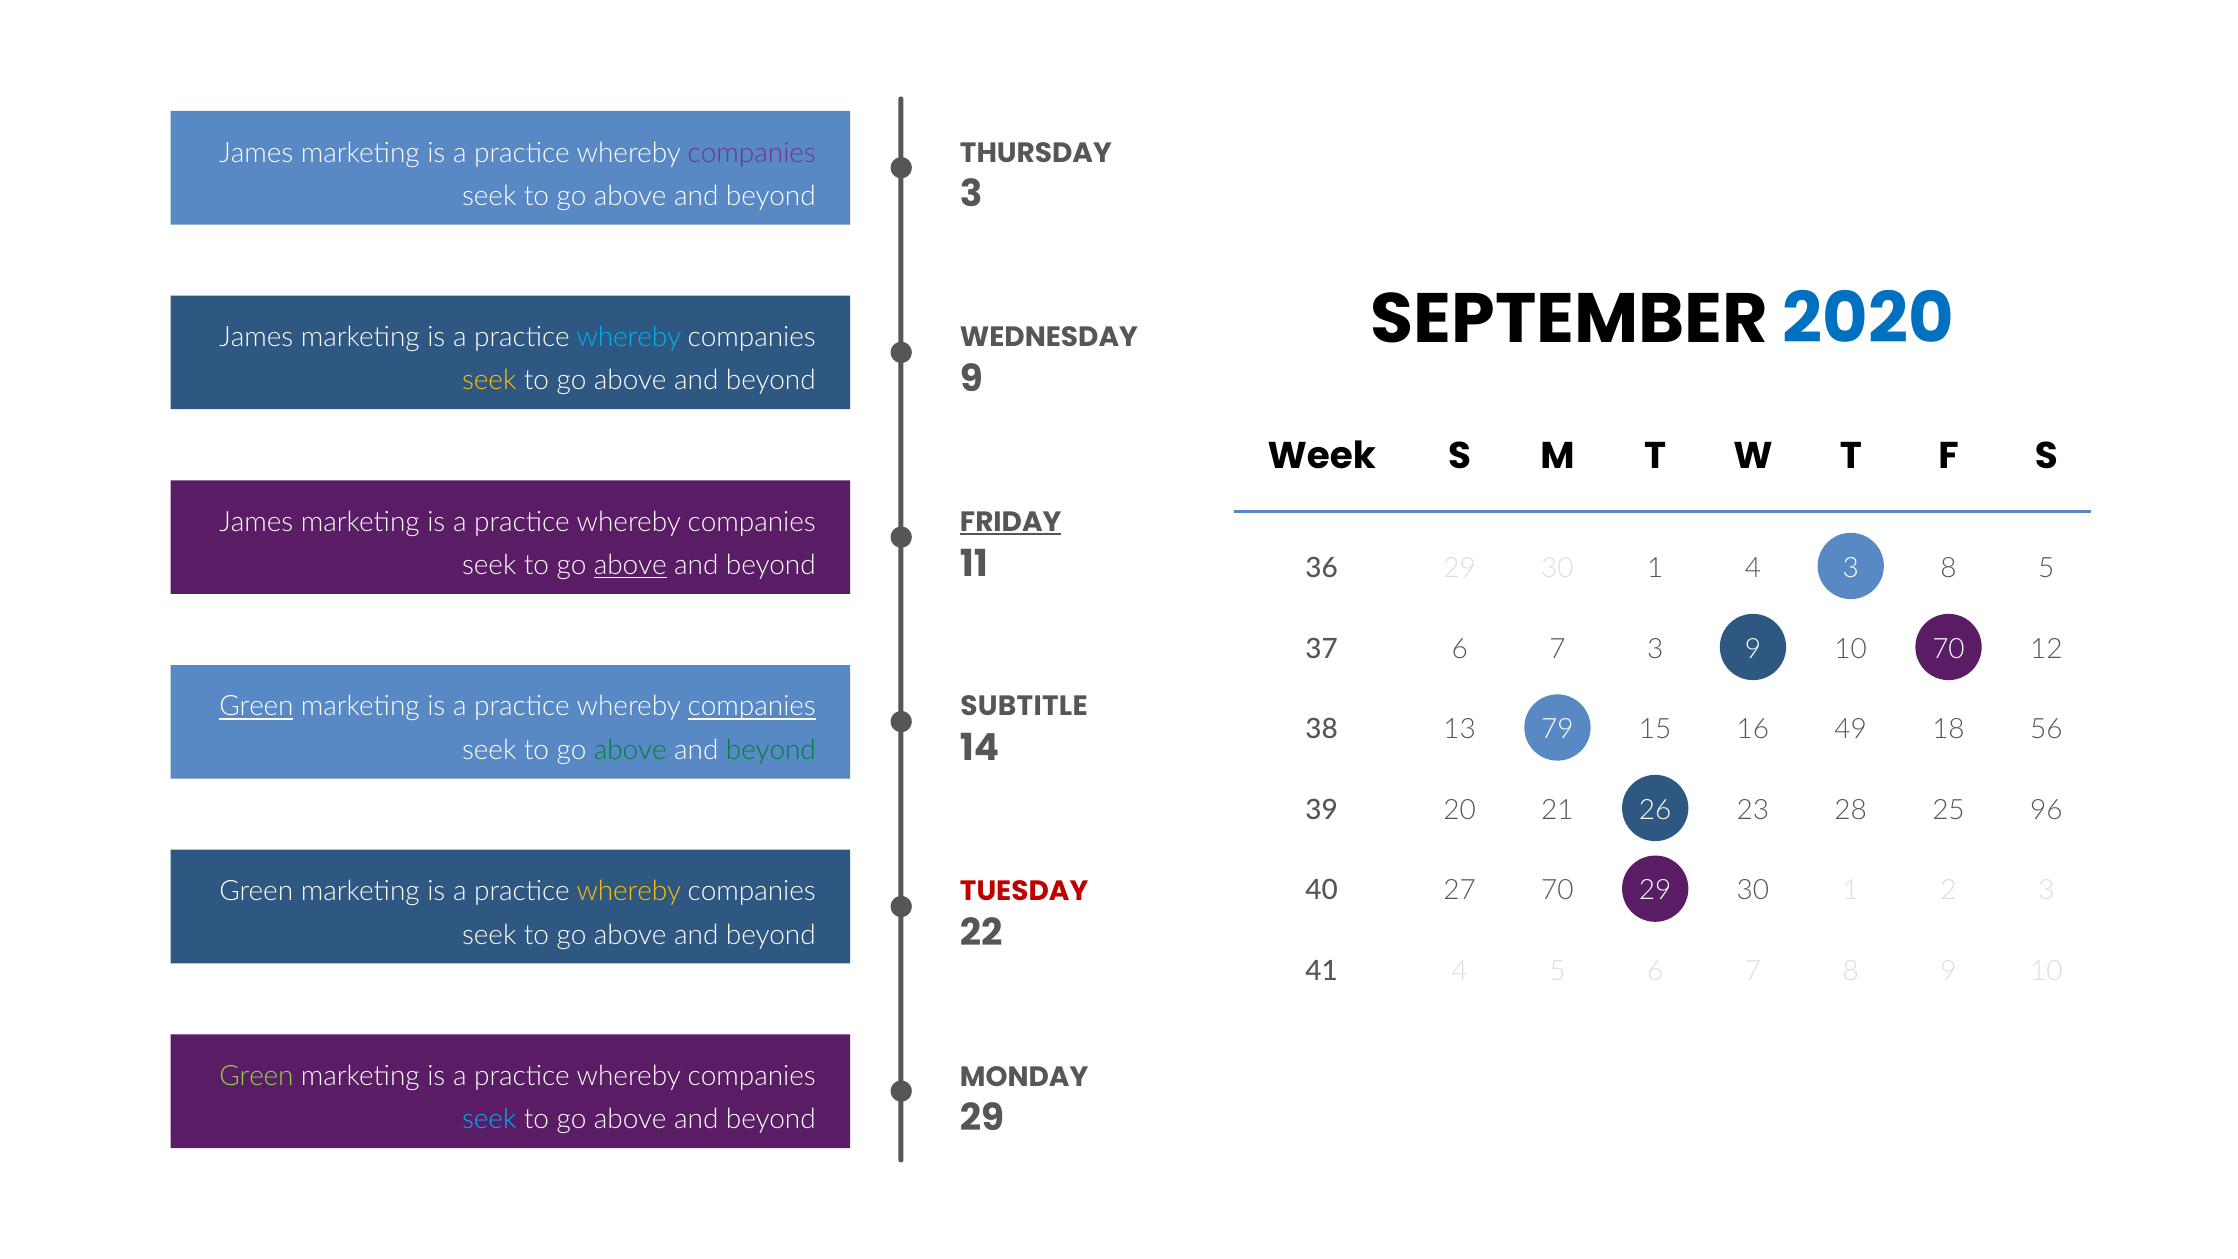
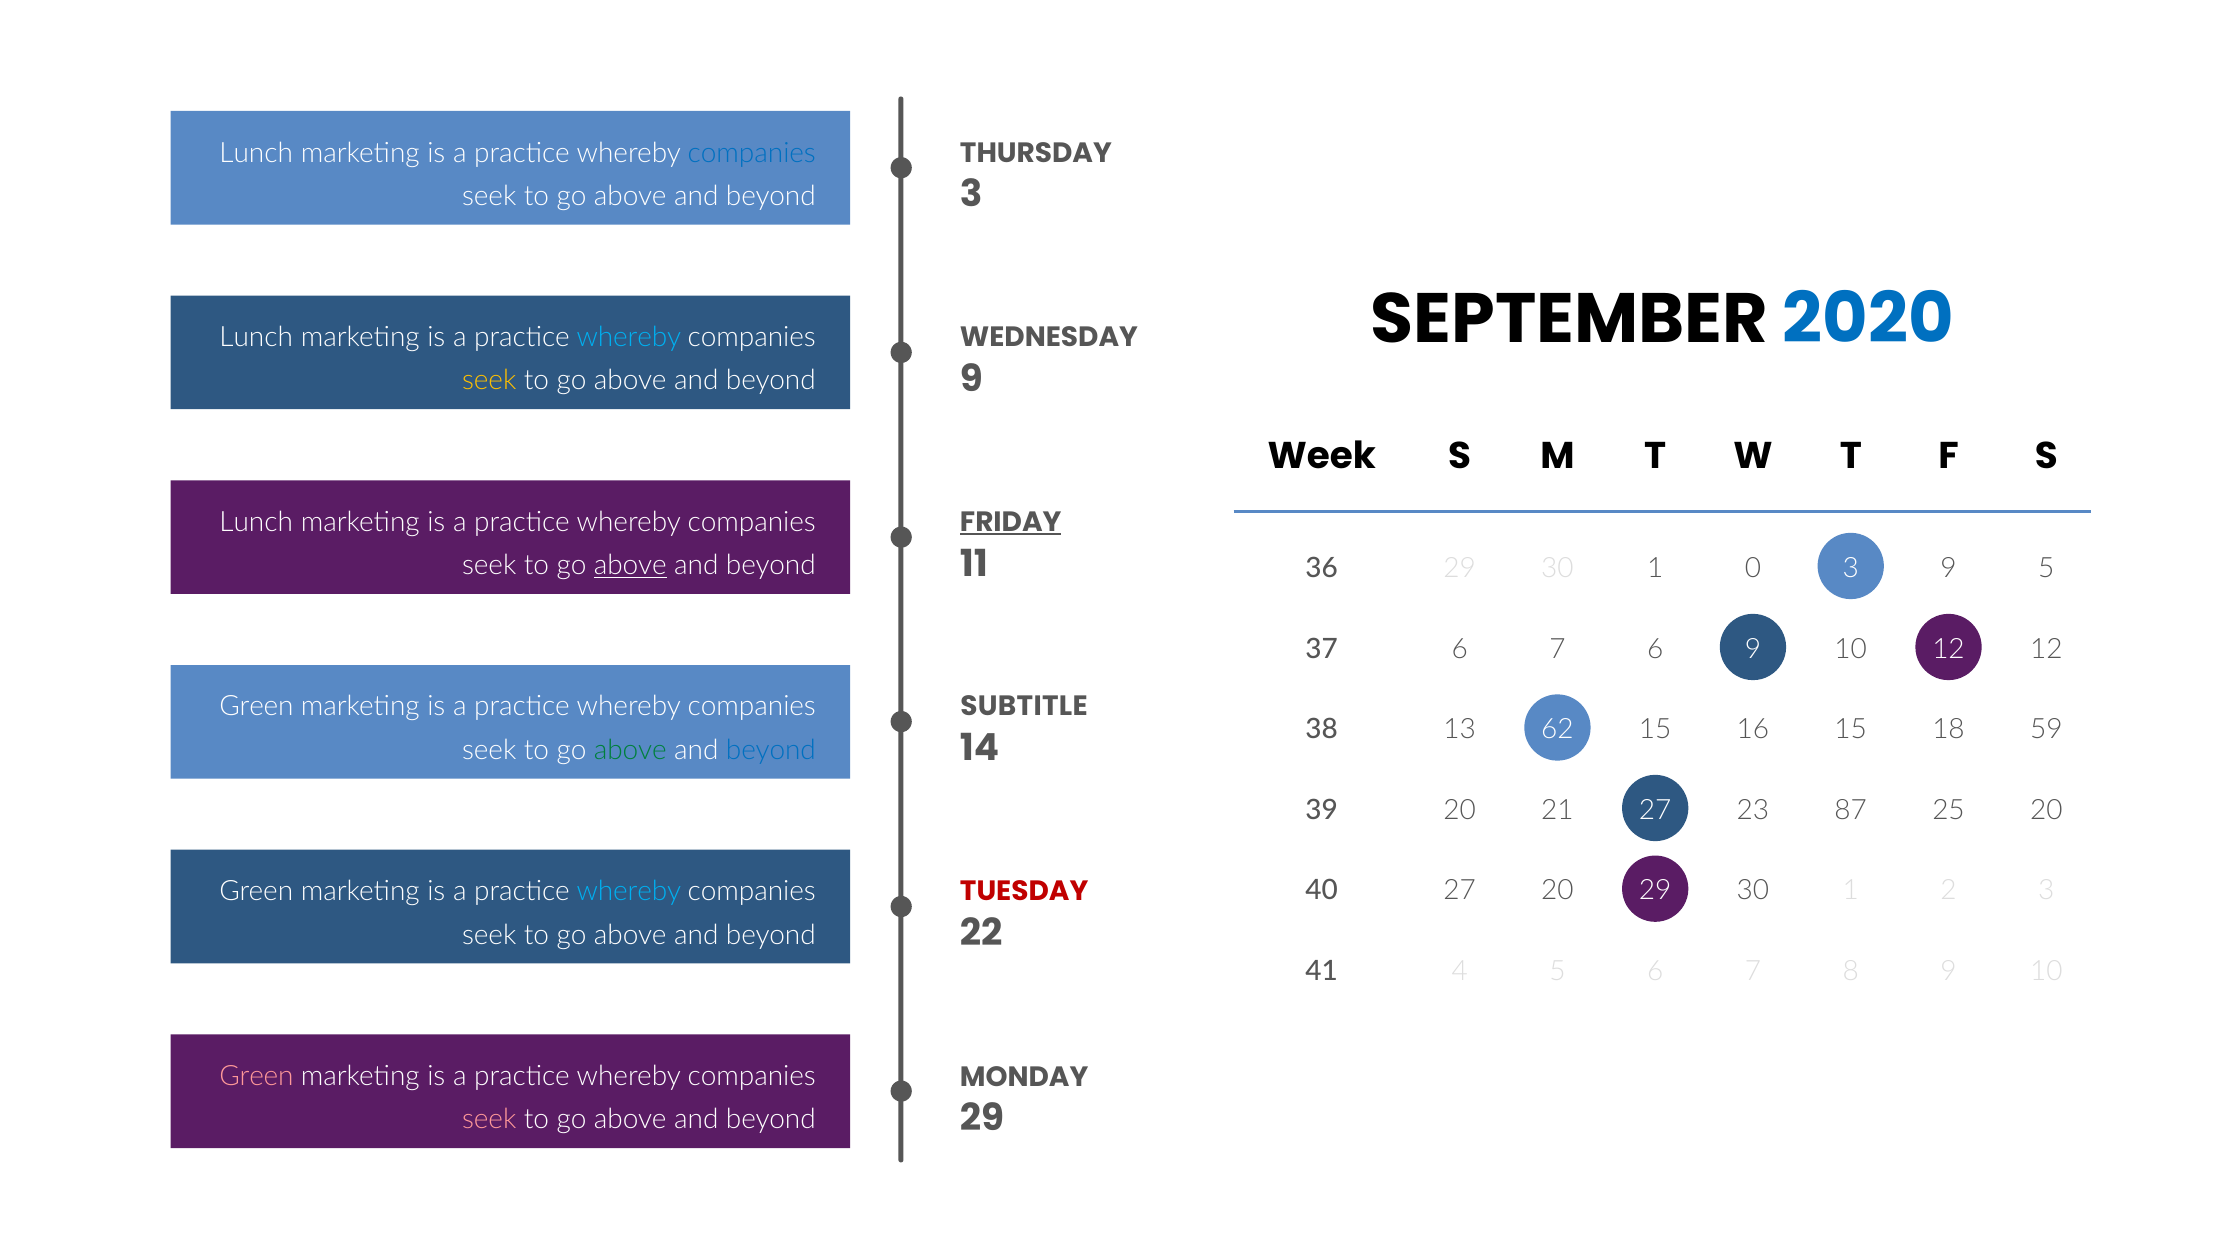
James: James -> Lunch (256, 153)
companies colour: purple -> blue (752, 153)
James: James -> Lunch (256, 338)
James: James -> Lunch (256, 522)
1 4: 4 -> 0 (1753, 569)
3 8: 8 -> 9 (1949, 569)
7 3: 3 -> 6 (1655, 649)
10 70: 70 -> 12 (1948, 649)
Green underline: present -> none (256, 707)
companies underline: present -> none (752, 707)
79: 79 -> 62 (1557, 730)
16 49: 49 -> 15 (1851, 730)
56: 56 -> 59 (2046, 730)
beyond colour: green -> blue (771, 750)
21 26: 26 -> 27 (1655, 810)
28: 28 -> 87 (1851, 810)
25 96: 96 -> 20 (2046, 810)
27 70: 70 -> 20 (1557, 891)
whereby colour: yellow -> light blue (629, 892)
Green colour: light green -> pink (256, 1077)
seek colour: light blue -> pink (489, 1120)
